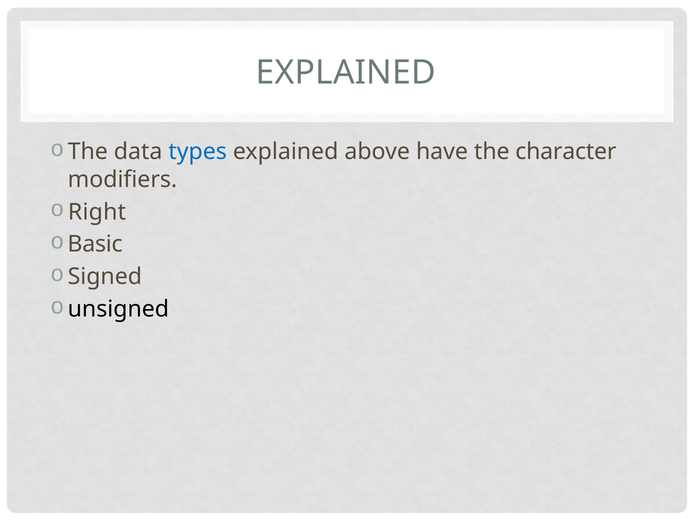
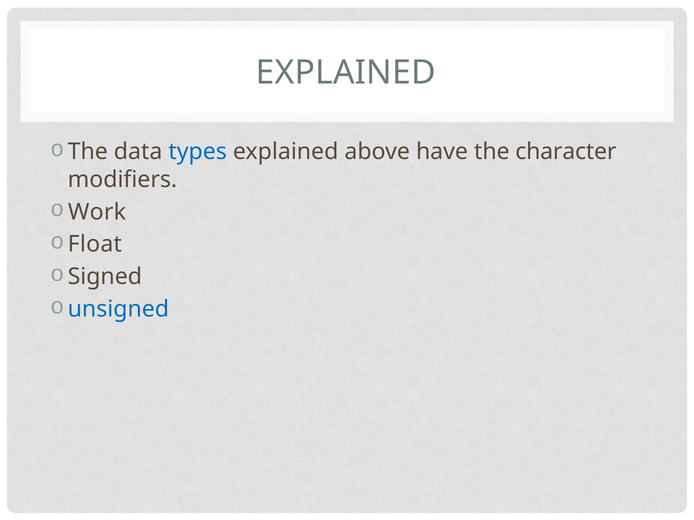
Right: Right -> Work (97, 212)
Basic: Basic -> Float (95, 244)
unsigned colour: black -> blue (118, 309)
